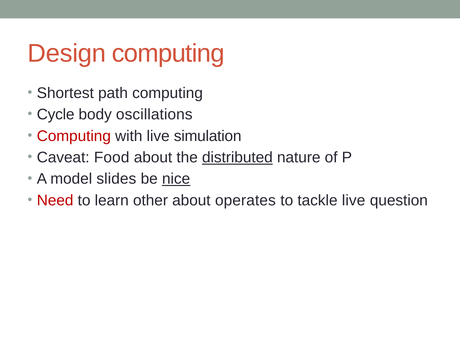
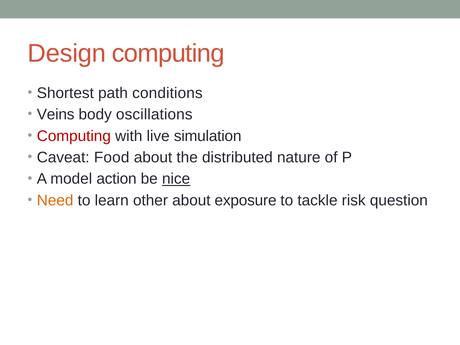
path computing: computing -> conditions (167, 93)
Cycle: Cycle -> Veins (56, 115)
distributed underline: present -> none (237, 157)
slides: slides -> action (117, 179)
Need colour: red -> orange (55, 200)
operates: operates -> exposure (246, 200)
tackle live: live -> risk (354, 200)
